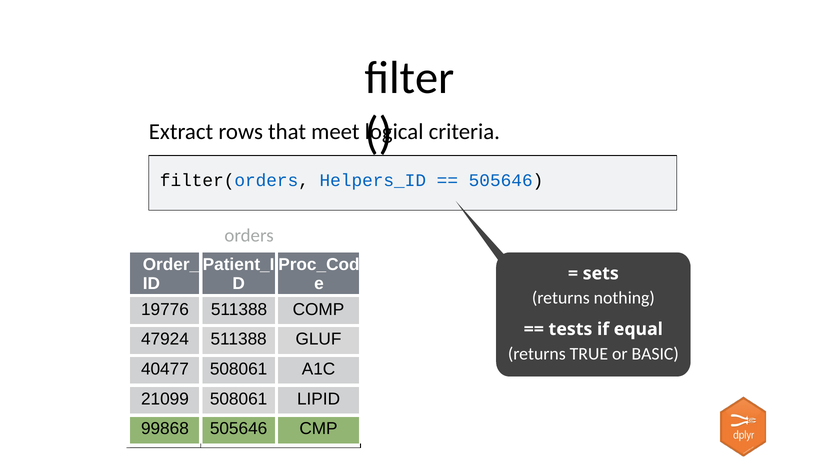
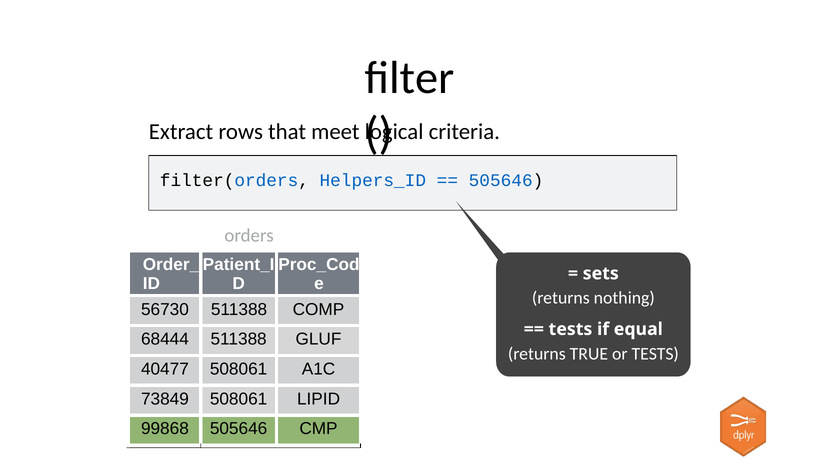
19776: 19776 -> 56730 (165, 310)
47924: 47924 -> 68444 (165, 340)
or BASIC: BASIC -> TESTS (655, 354)
21099: 21099 -> 73849 (165, 400)
